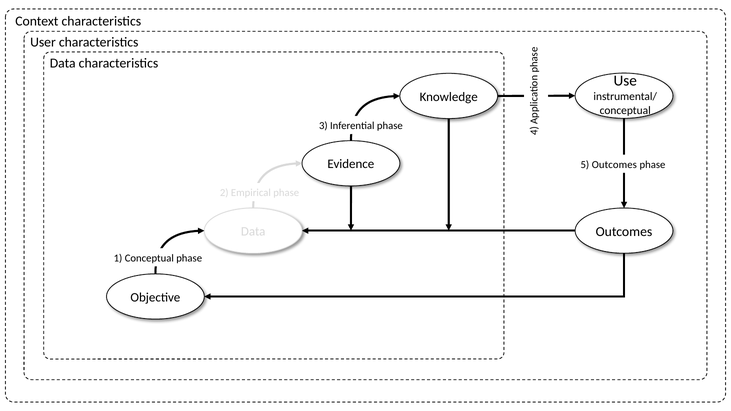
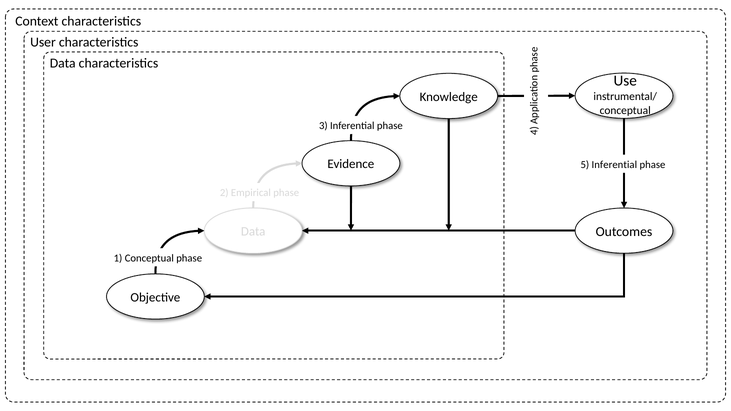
5 Outcomes: Outcomes -> Inferential (614, 165)
